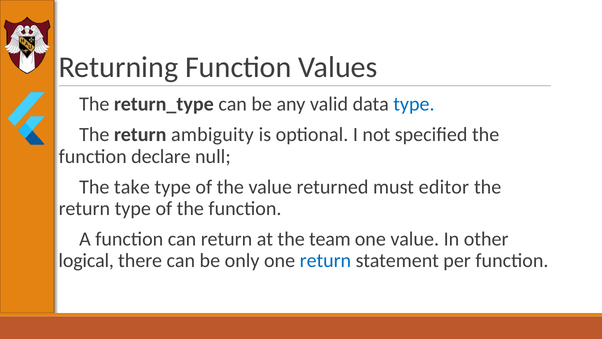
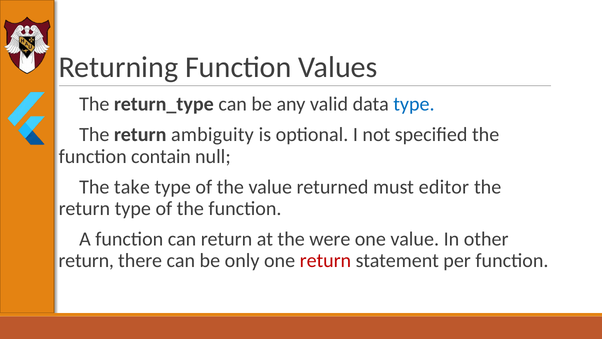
declare: declare -> contain (161, 156)
team: team -> were (330, 239)
logical: logical -> return (86, 261)
return colour: blue -> red (325, 261)
